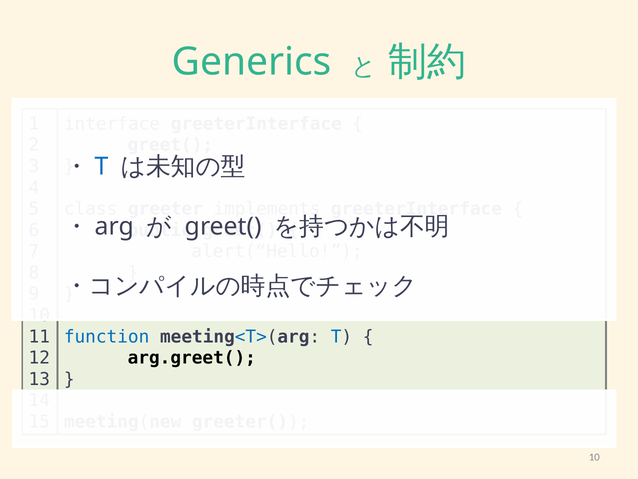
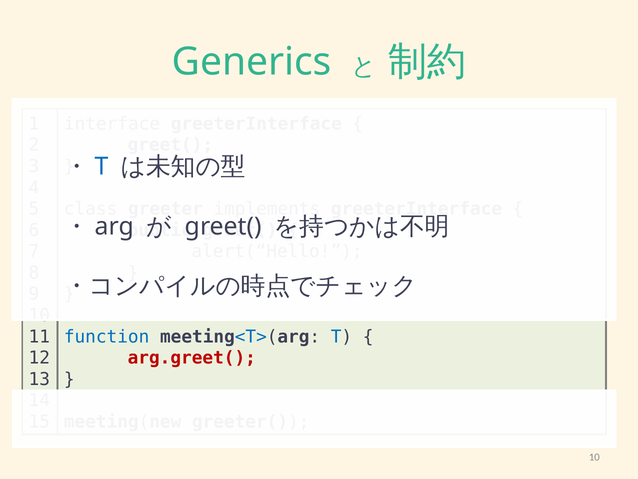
arg.greet( colour: black -> red (192, 358)
